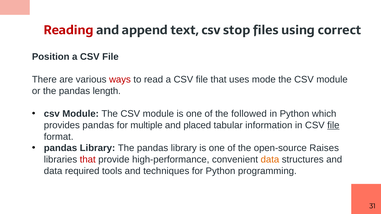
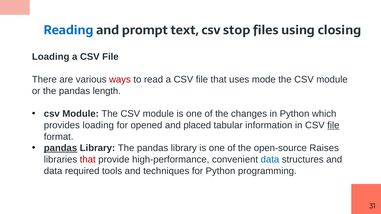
Reading colour: red -> blue (69, 30)
append: append -> prompt (145, 30)
correct: correct -> closing (340, 30)
Position: Position -> Loading (51, 57)
followed: followed -> changes (249, 114)
provides pandas: pandas -> loading (98, 125)
multiple: multiple -> opened (146, 125)
pandas underline: none -> present (61, 148)
data colour: orange -> blue (270, 160)
